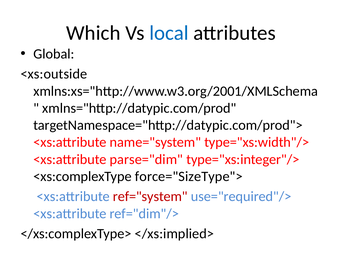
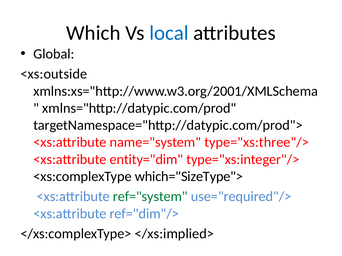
type="xs:width"/>: type="xs:width"/> -> type="xs:three"/> (257, 143)
parse="dim: parse="dim -> entity="dim (146, 160)
force="SizeType">: force="SizeType"> -> which="SizeType"> (189, 177)
ref="system colour: red -> green (150, 197)
